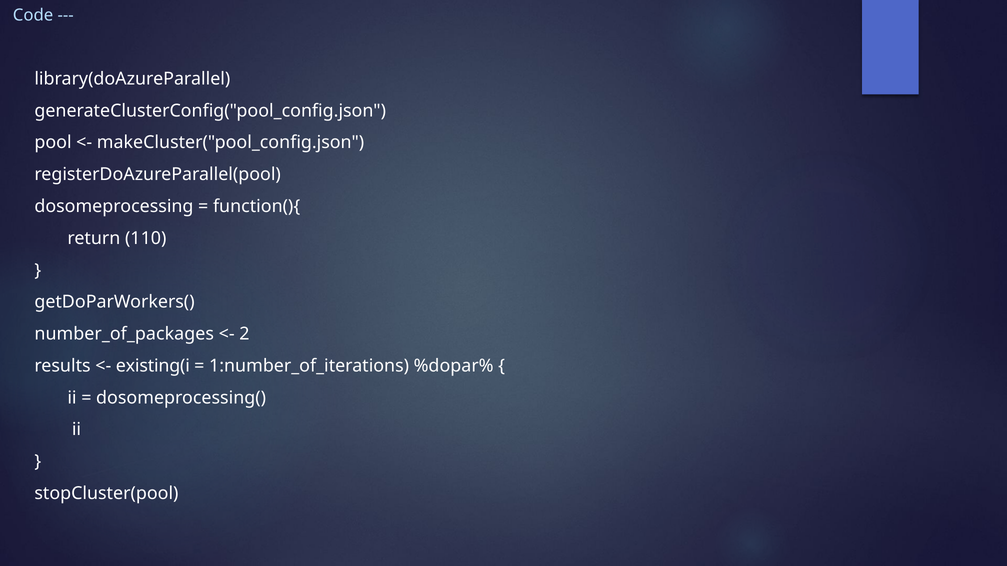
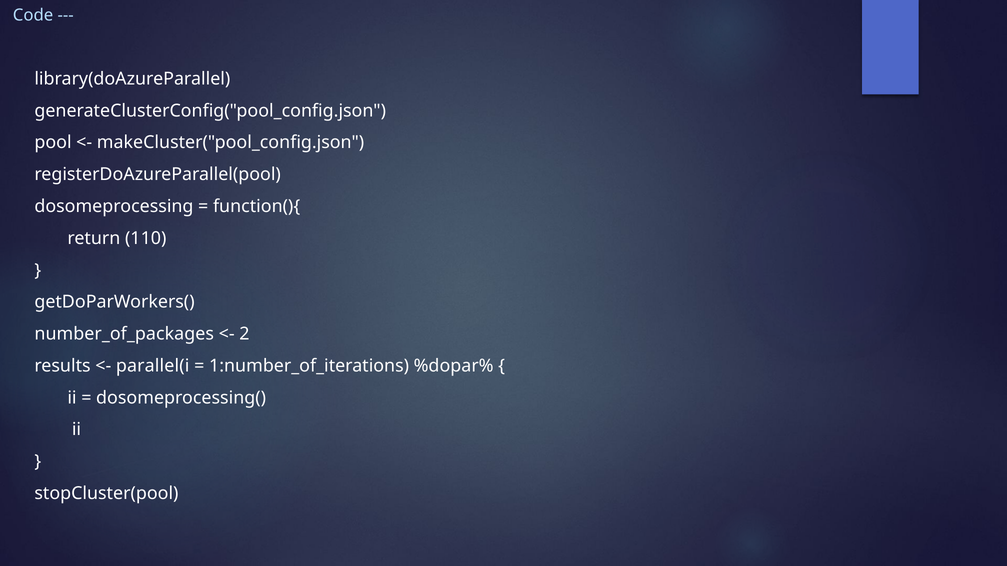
existing(i: existing(i -> parallel(i (153, 366)
